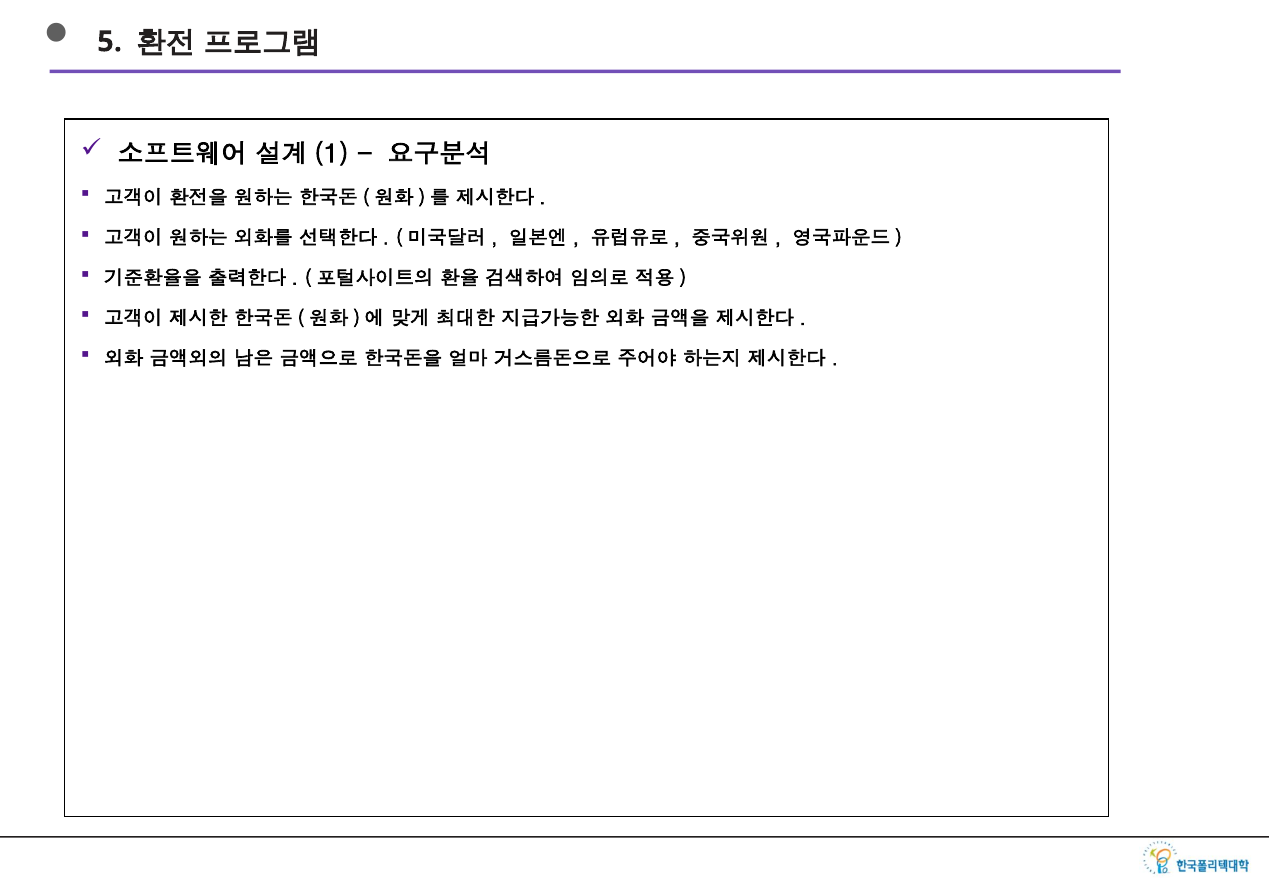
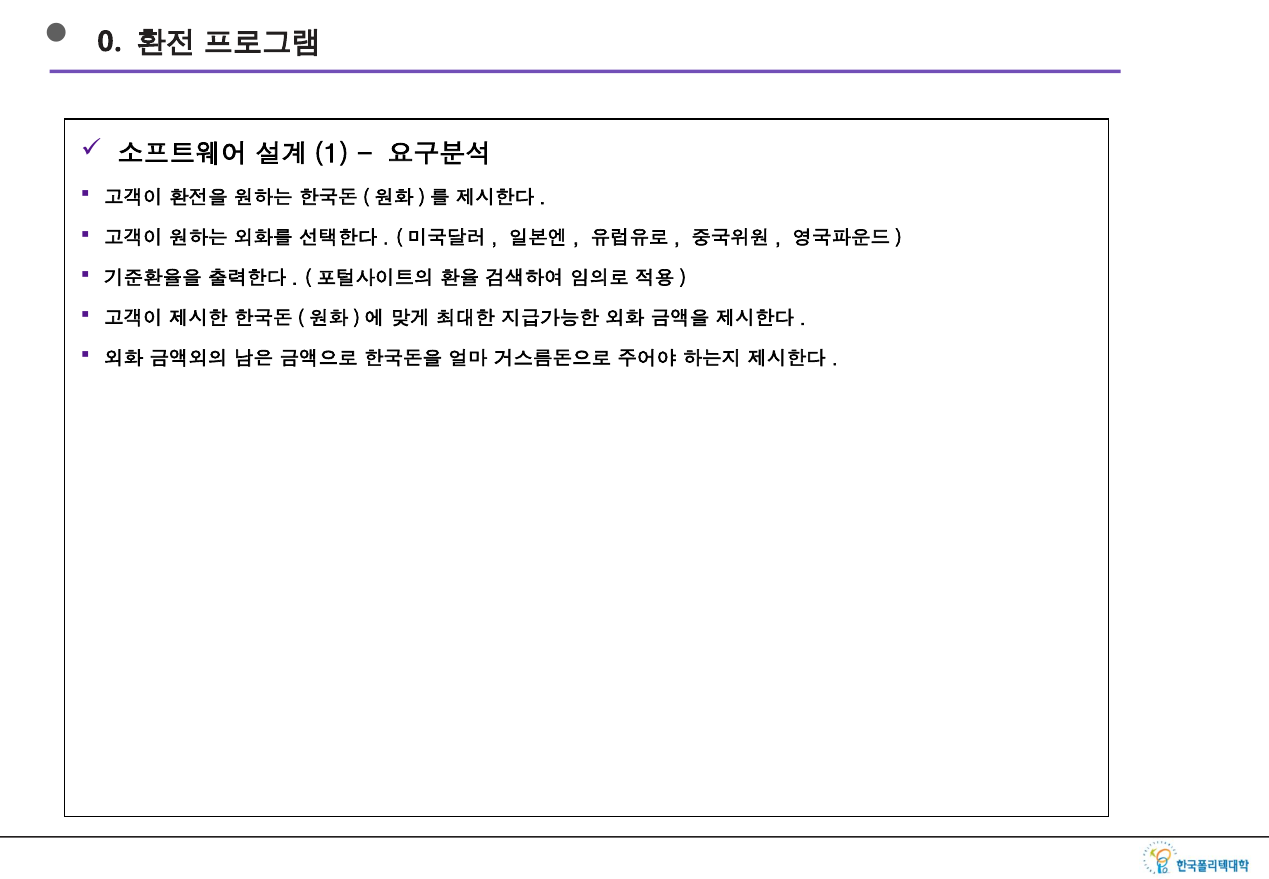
5: 5 -> 0 (110, 42)
